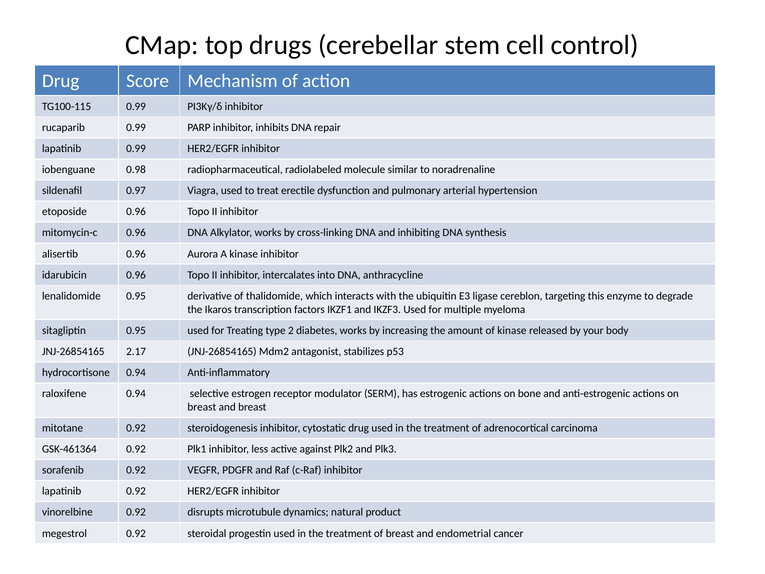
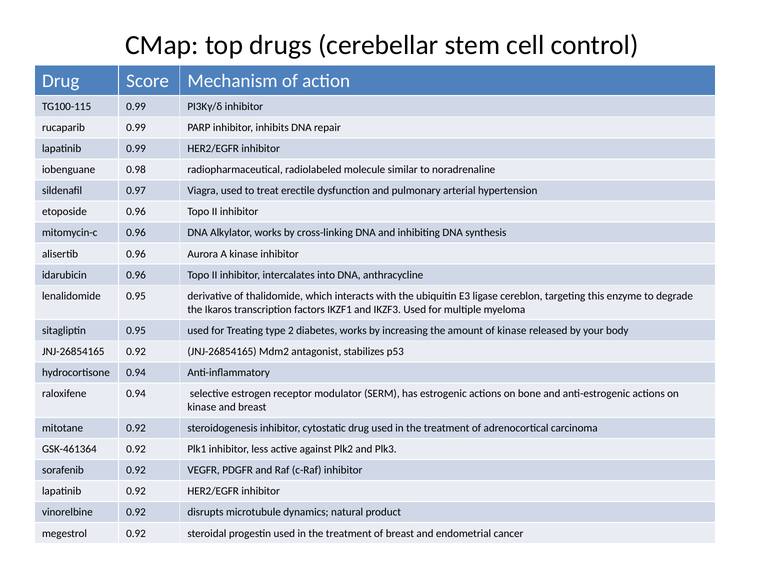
JNJ-26854165 2.17: 2.17 -> 0.92 (136, 351)
breast: breast -> kinase (202, 407)
